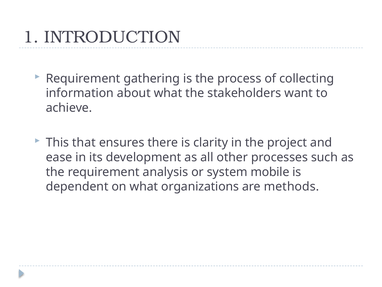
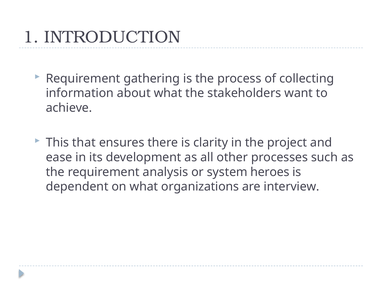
mobile: mobile -> heroes (270, 172)
methods: methods -> interview (292, 186)
